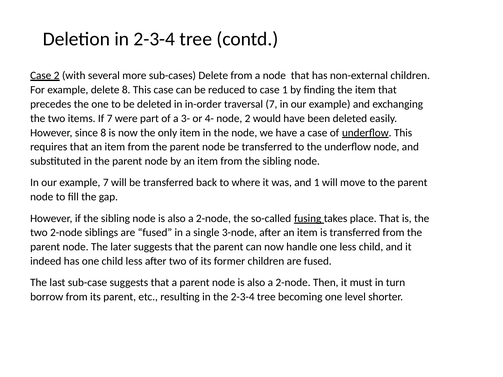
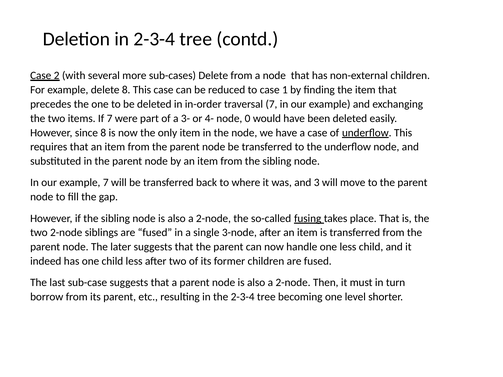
node 2: 2 -> 0 (248, 118)
and 1: 1 -> 3 (317, 183)
